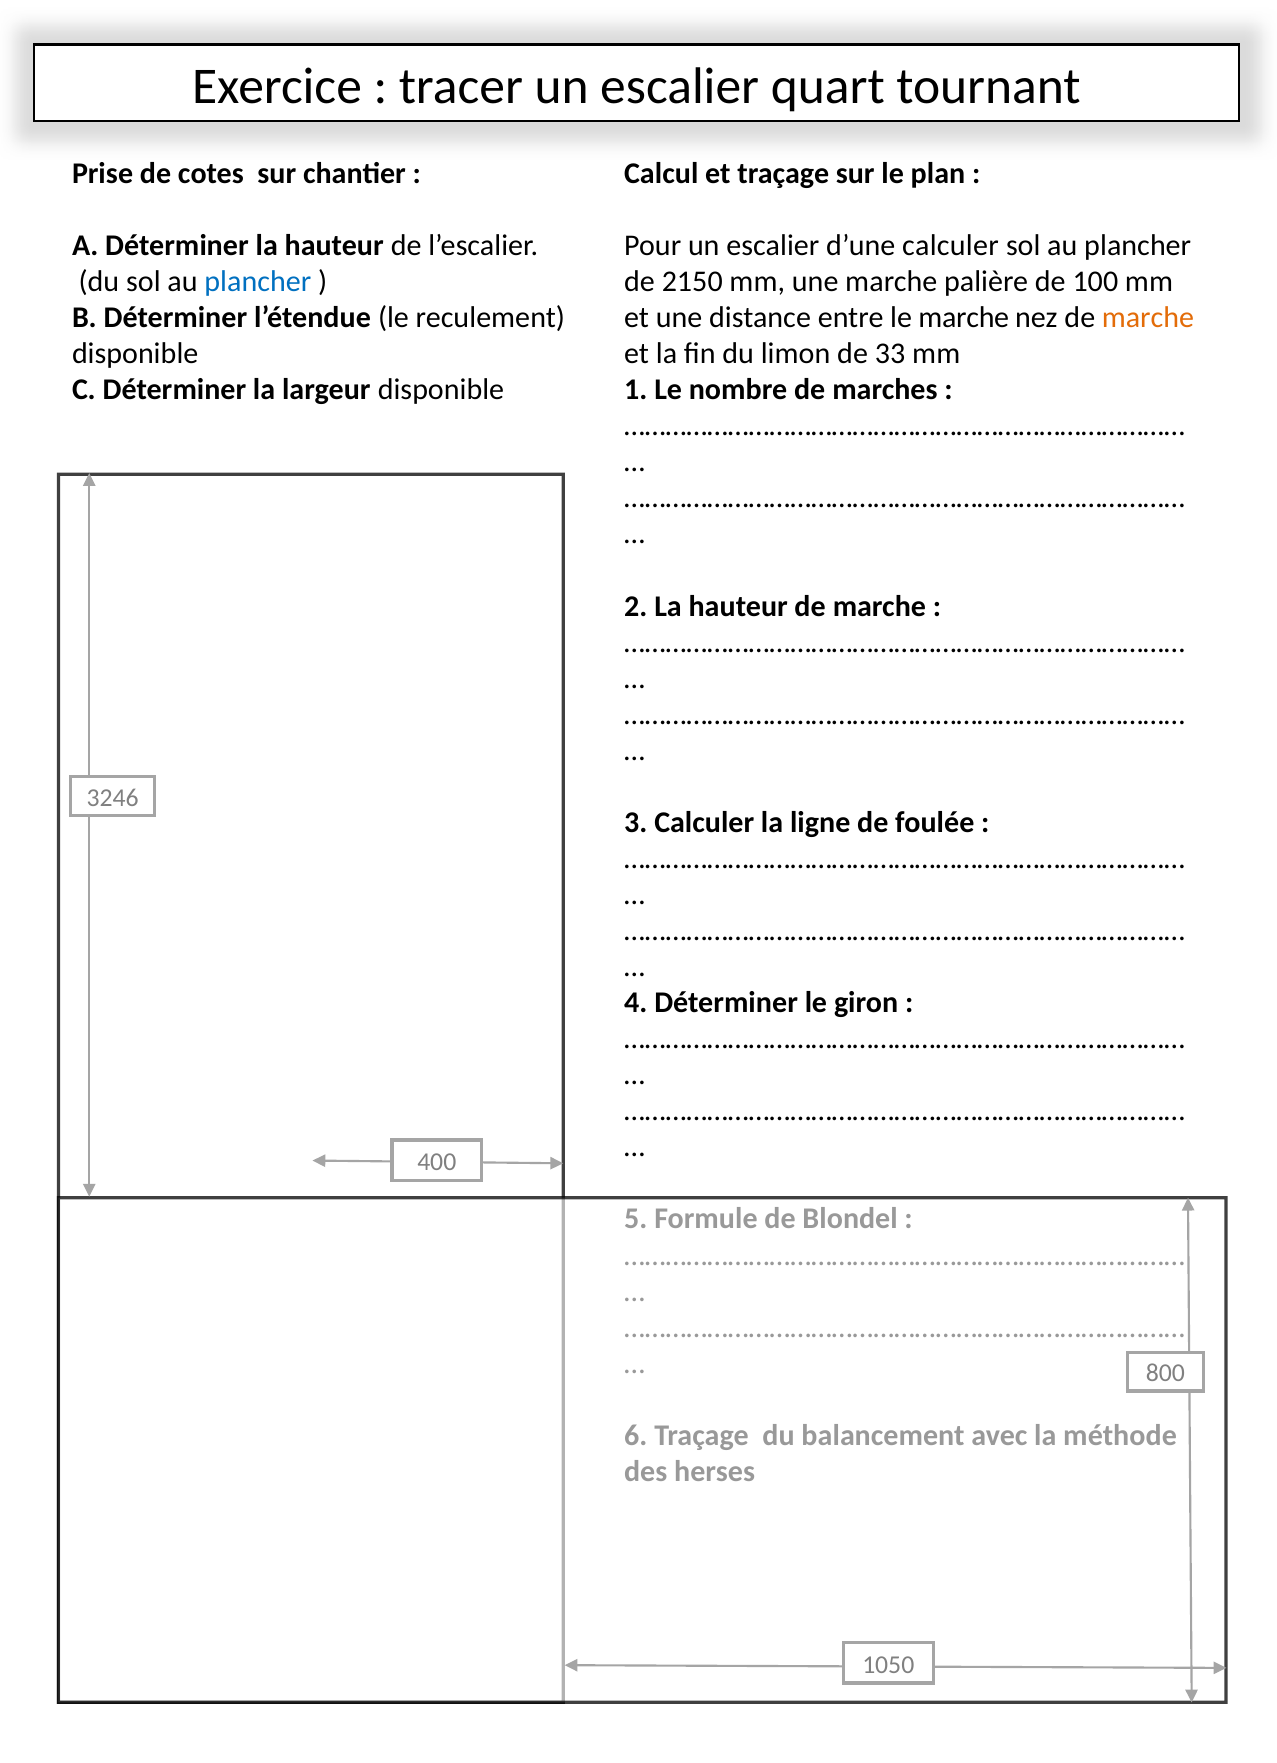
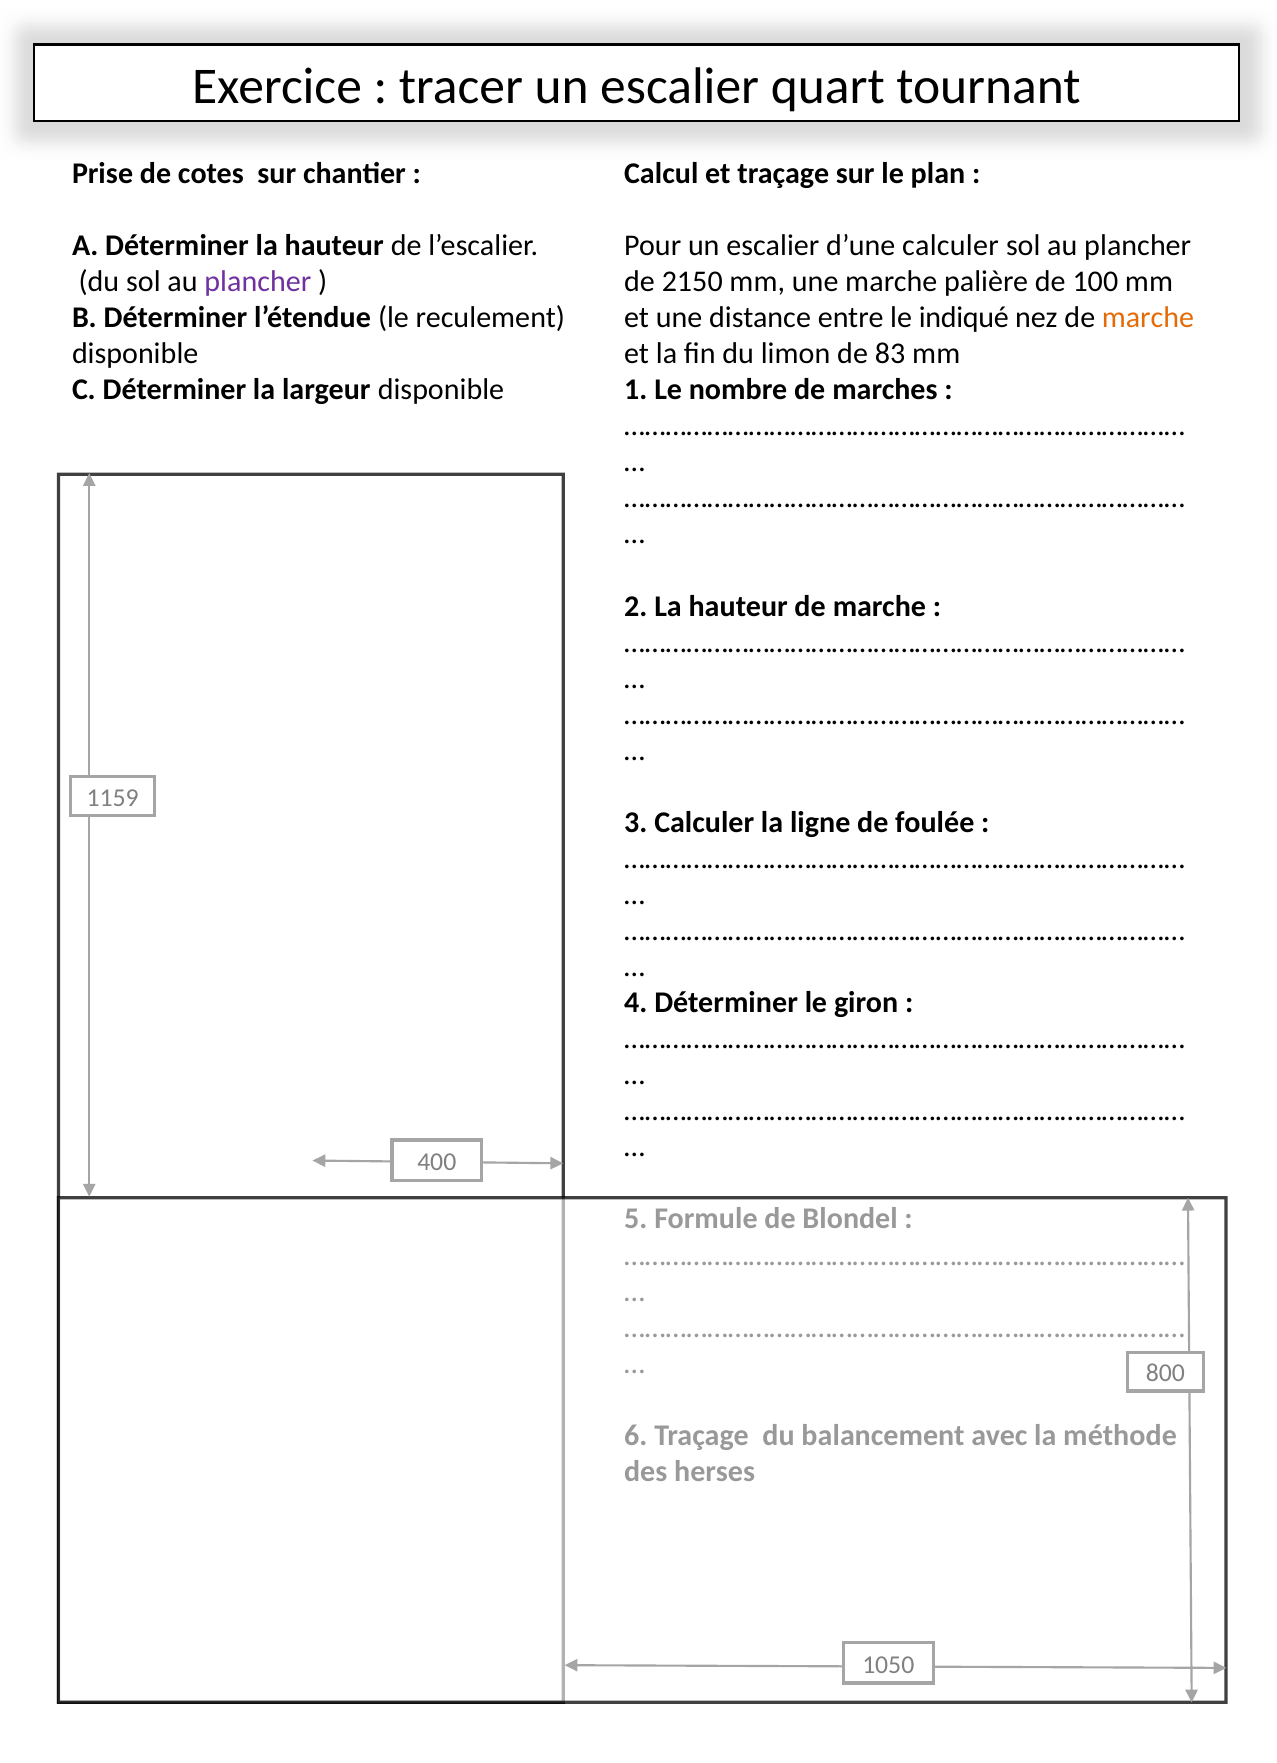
plancher colour: blue -> purple (258, 282)
le marche: marche -> indiqué (964, 318)
33: 33 -> 83 (890, 354)
3246: 3246 -> 1159 (113, 798)
